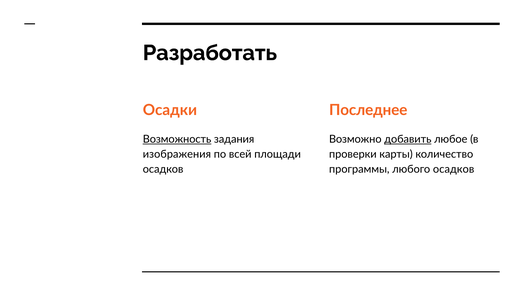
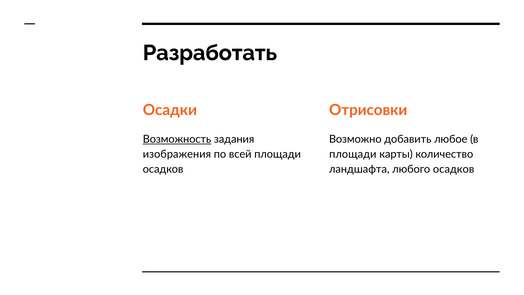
Последнее: Последнее -> Отрисовки (368, 110)
добавить underline: present -> none (408, 139)
проверки: проверки -> площади (353, 154)
программы: программы -> ландшафта (359, 169)
